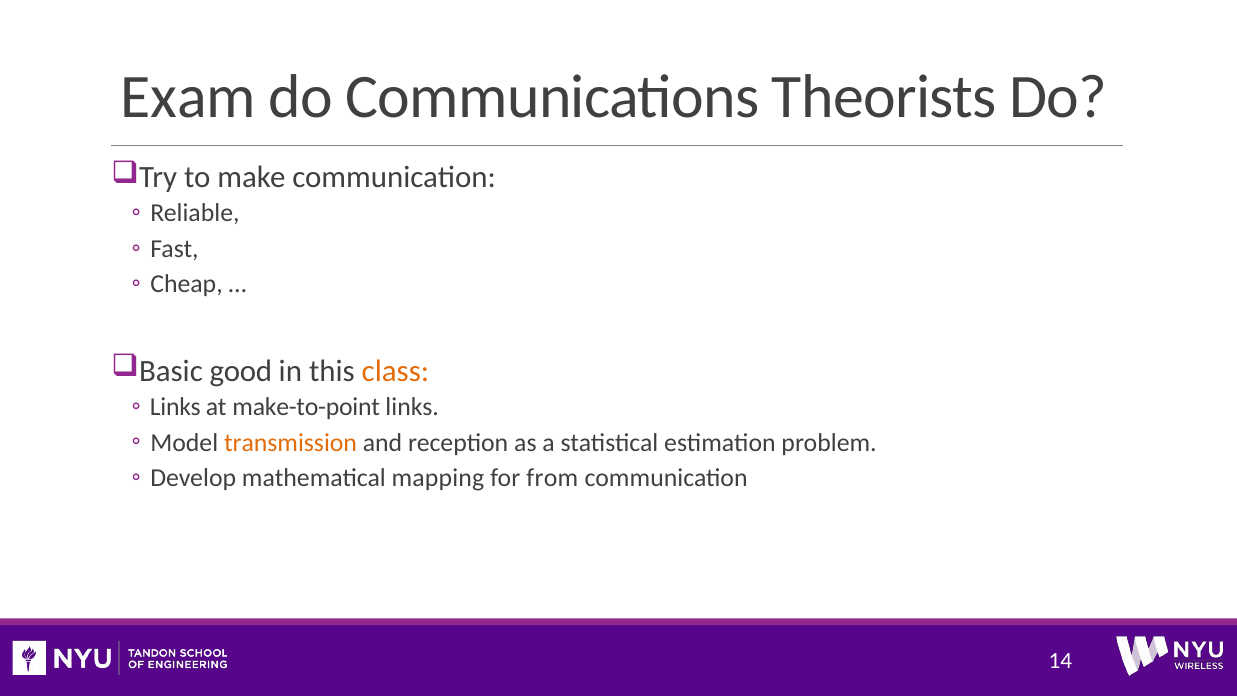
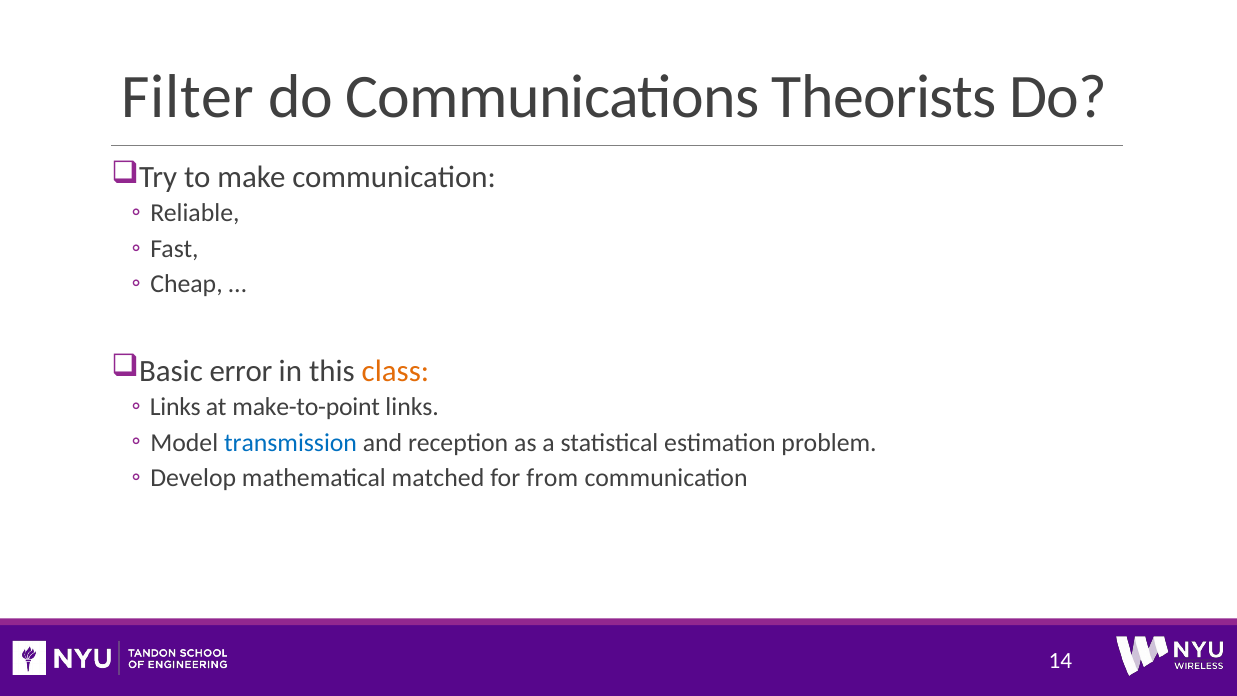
Exam: Exam -> Filter (188, 97)
good: good -> error (241, 371)
transmission colour: orange -> blue (291, 442)
mapping: mapping -> matched (438, 478)
